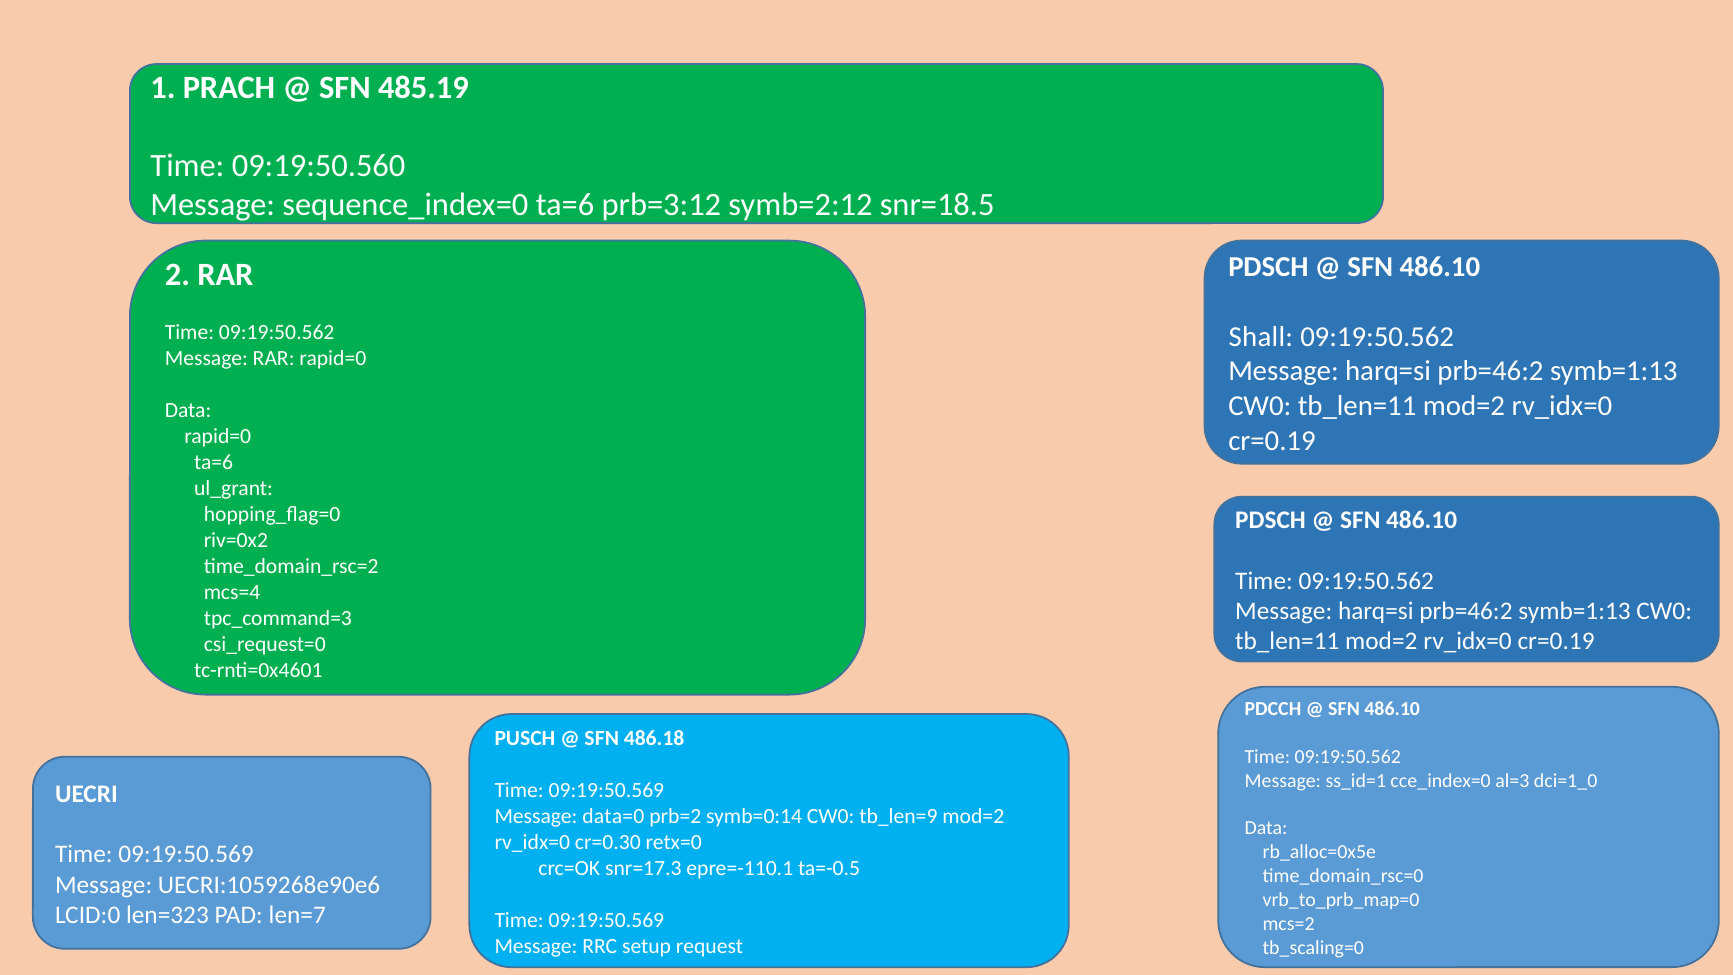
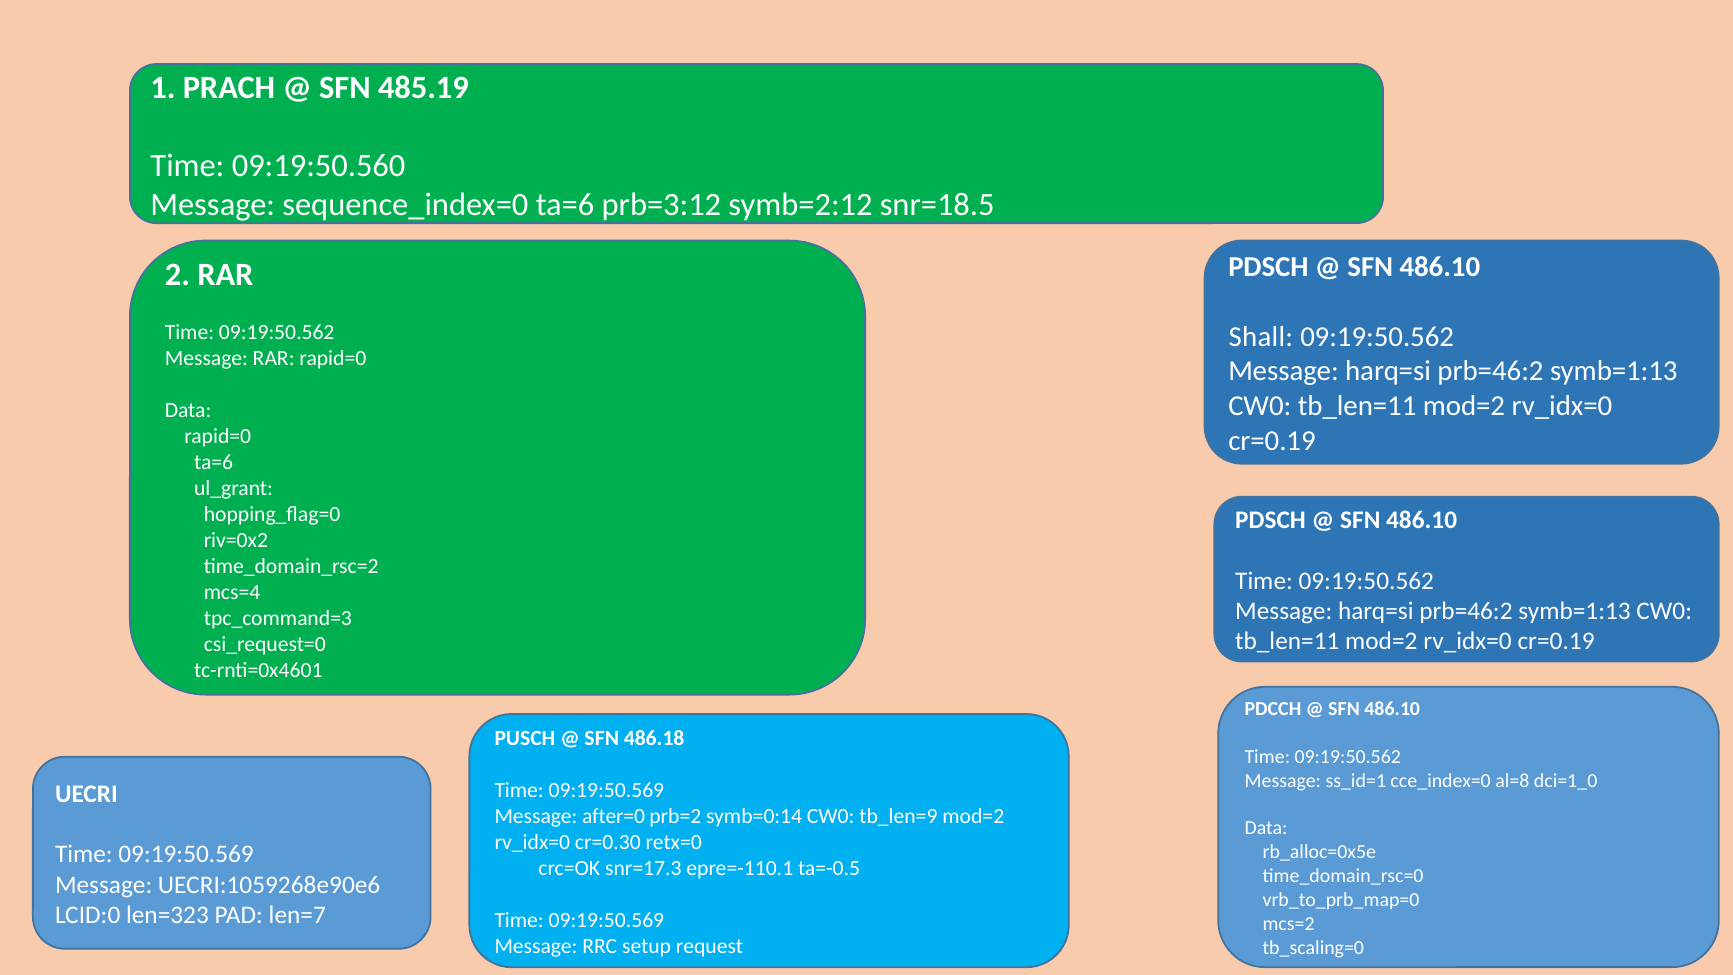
al=3: al=3 -> al=8 (1512, 780)
data=0: data=0 -> after=0 (614, 816)
